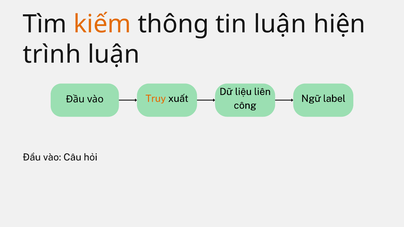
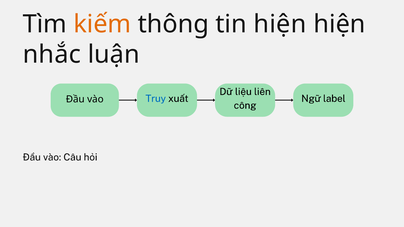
tin luận: luận -> hiện (280, 24)
trình: trình -> nhắc (52, 55)
Truy colour: orange -> blue (156, 99)
